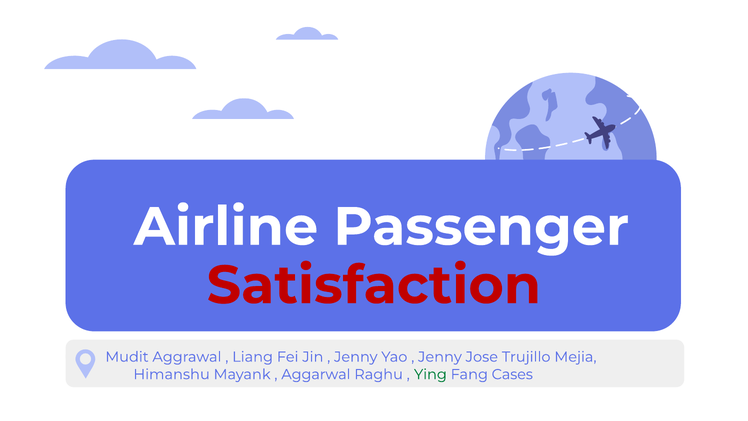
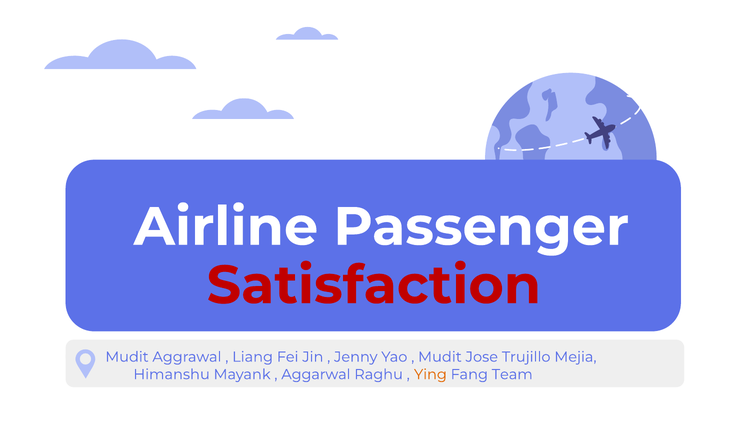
Jenny: Jenny -> Mudit (440, 357)
Ying colour: green -> orange (430, 374)
Cases: Cases -> Team (512, 374)
